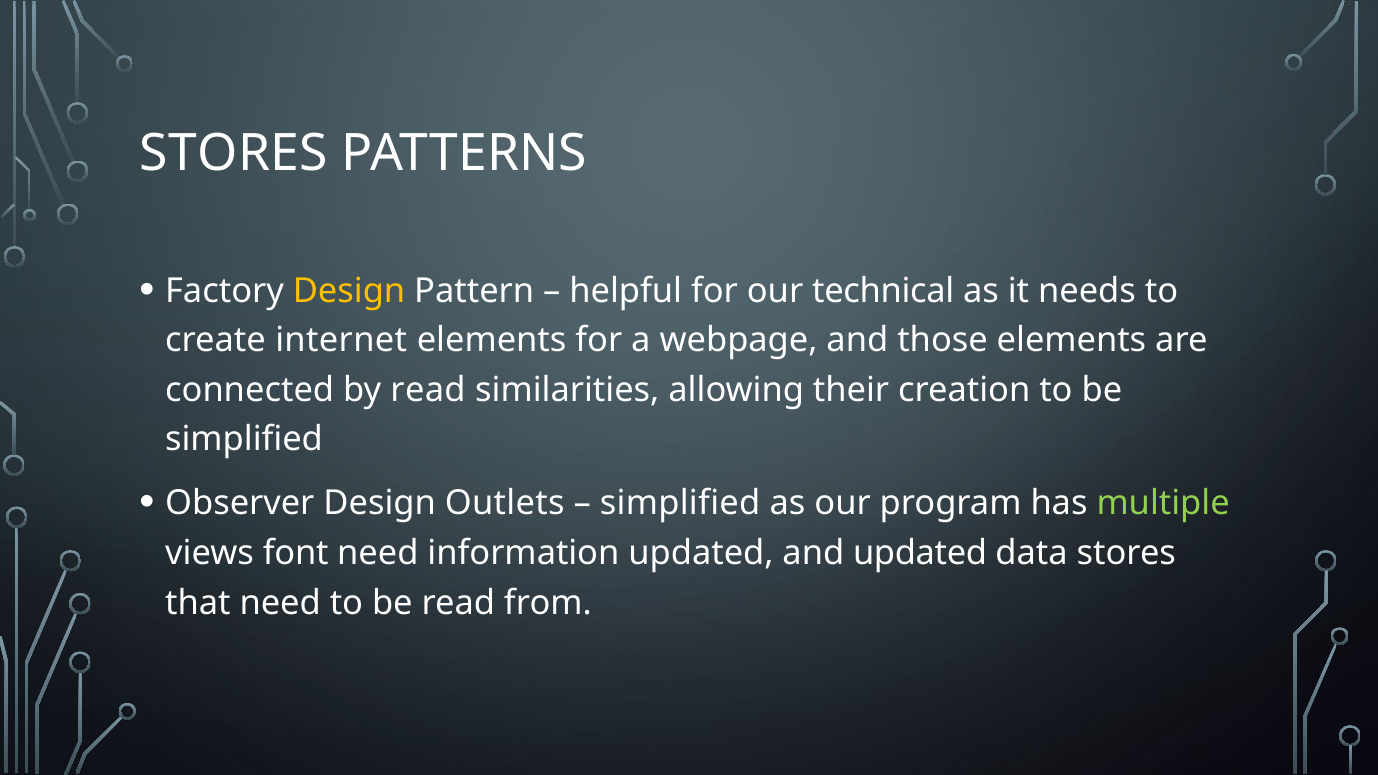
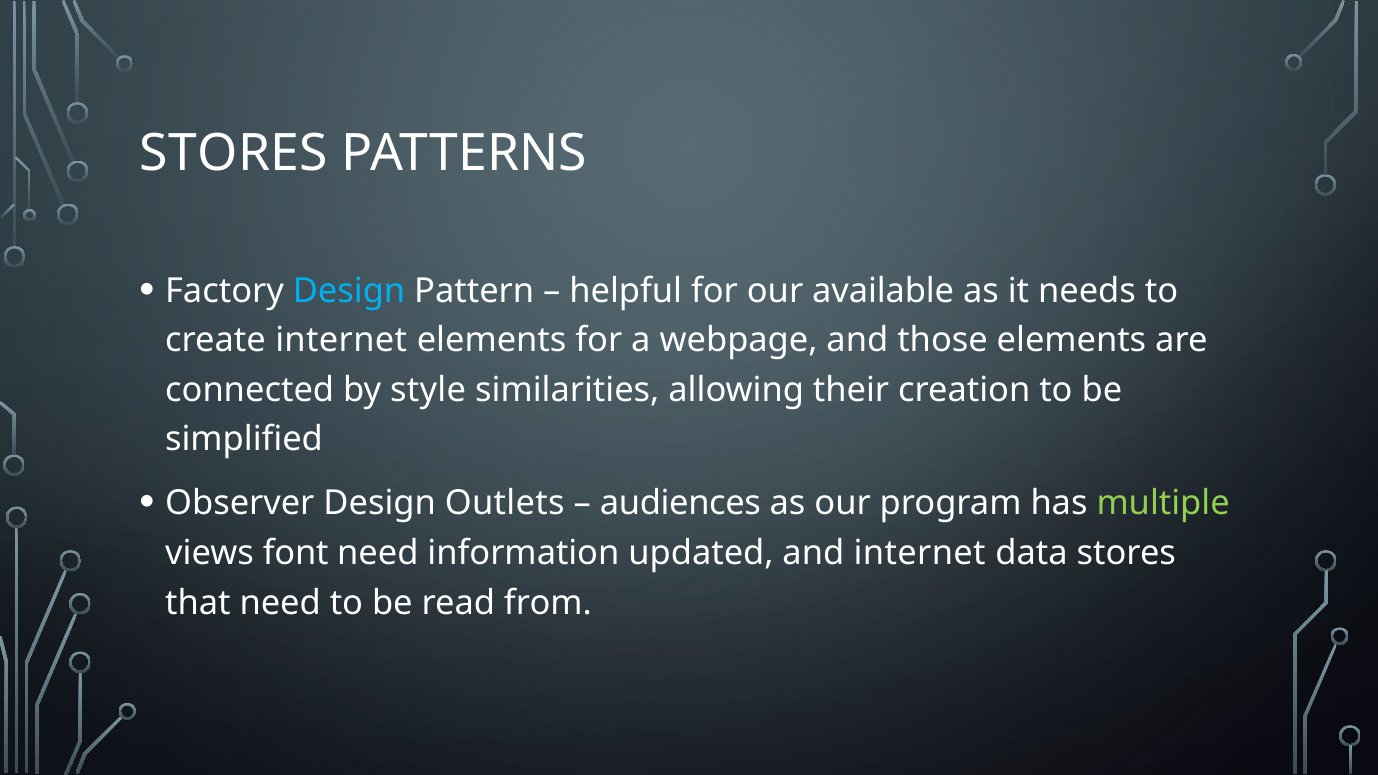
Design colour: yellow -> light blue (349, 291)
technical: technical -> available (883, 291)
by read: read -> style (428, 390)
simplified: simplified -> audiences (680, 504)
and updated: updated -> internet (920, 553)
